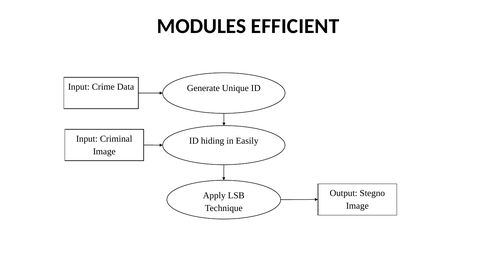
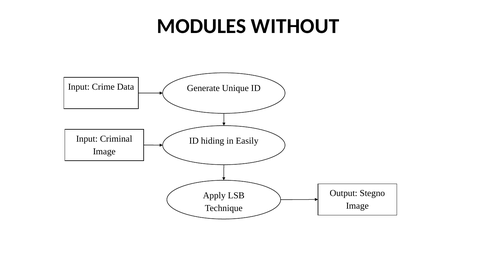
EFFICIENT: EFFICIENT -> WITHOUT (295, 26)
